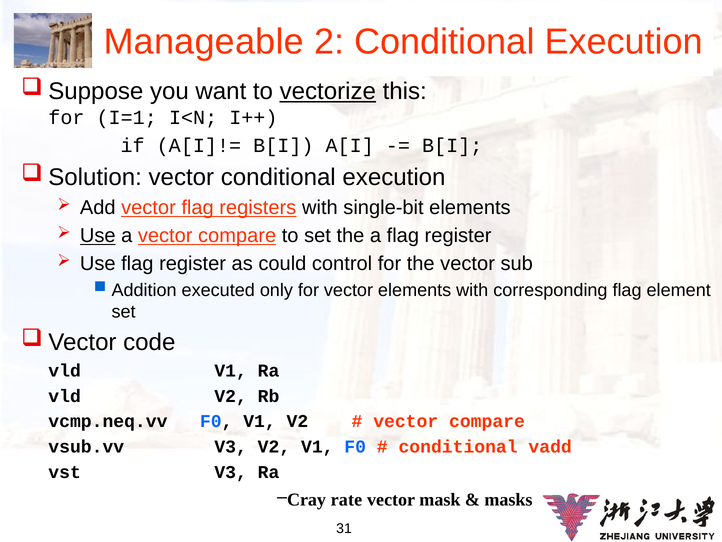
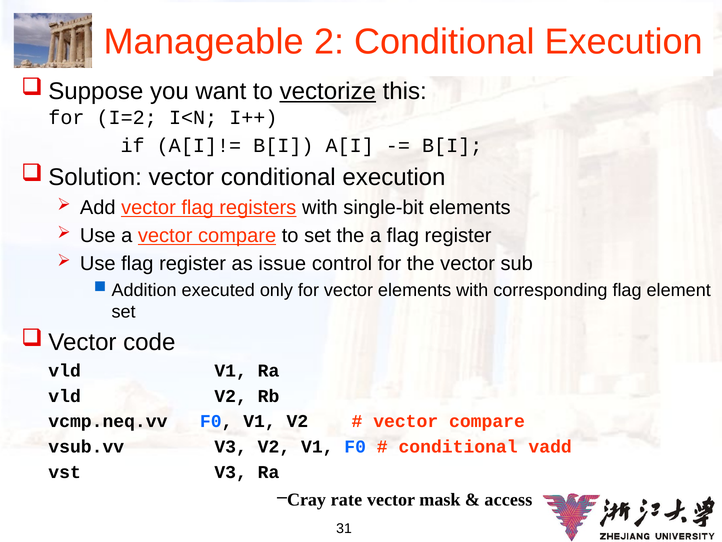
I=1: I=1 -> I=2 (127, 118)
Use underline: present -> none (98, 236)
could: could -> issue (282, 264)
masks: masks -> access (508, 499)
